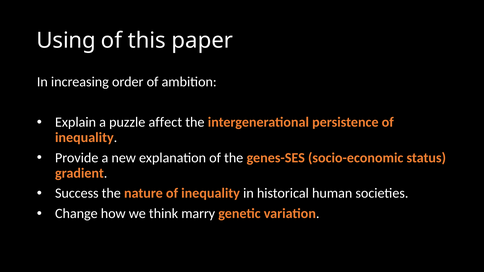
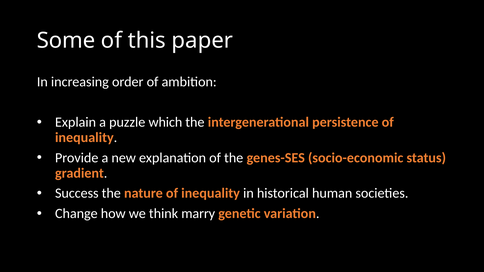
Using: Using -> Some (66, 41)
affect: affect -> which (165, 122)
